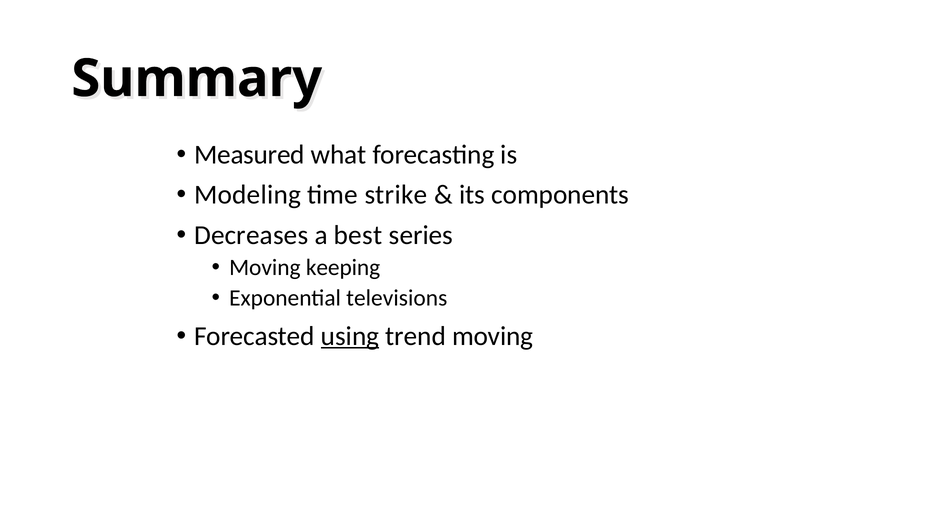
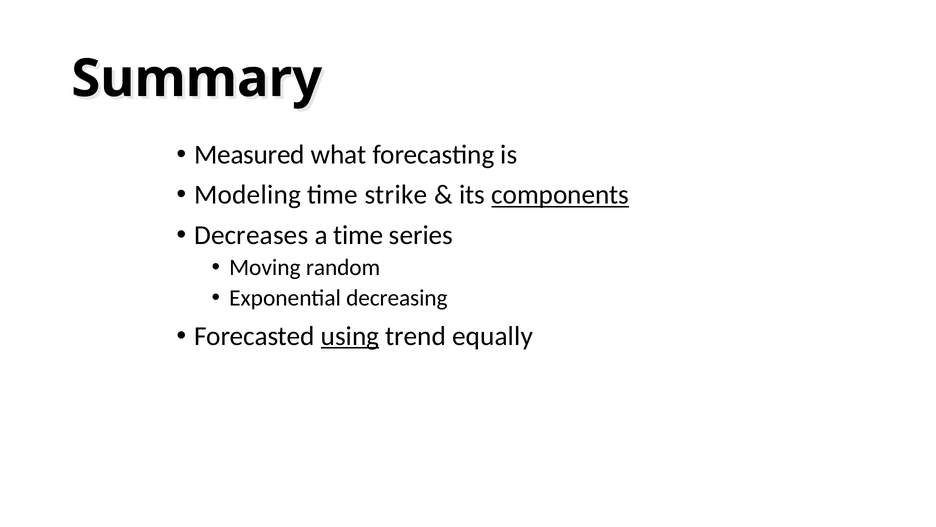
components underline: none -> present (560, 195)
a best: best -> time (358, 235)
keeping: keeping -> random (343, 267)
televisions: televisions -> decreasing (397, 298)
trend moving: moving -> equally (492, 336)
